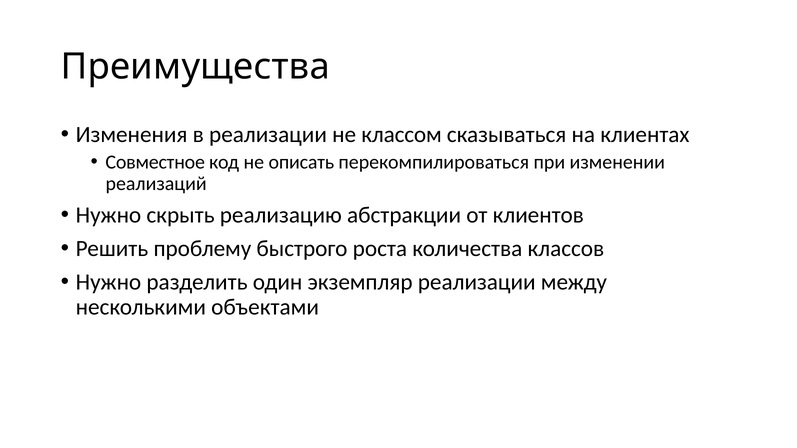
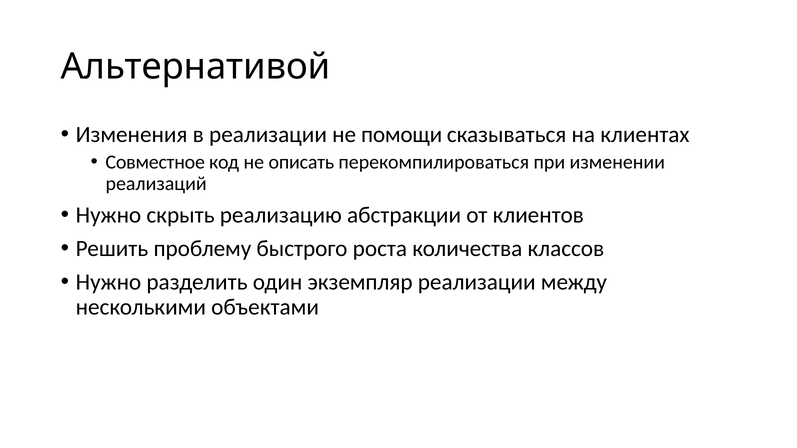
Преимущества: Преимущества -> Альтернативой (196, 67)
классом: классом -> помощи (402, 135)
